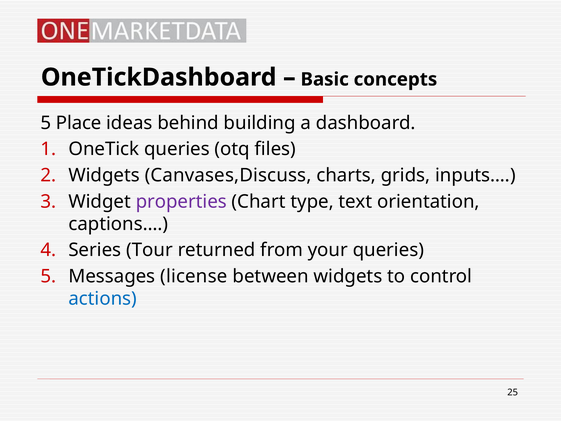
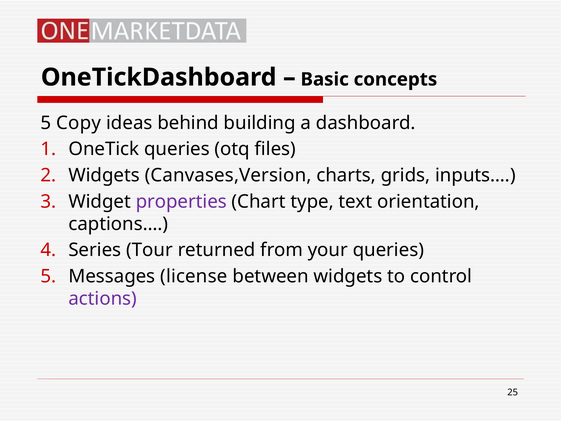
Place: Place -> Copy (79, 123)
Canvases,Discuss: Canvases,Discuss -> Canvases,Version (228, 175)
actions colour: blue -> purple (103, 299)
